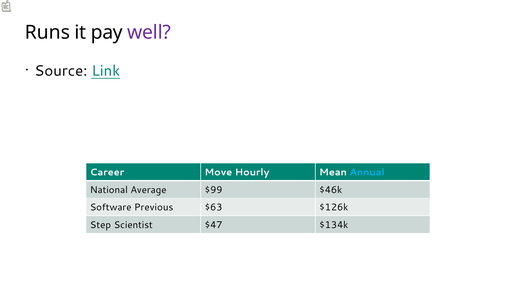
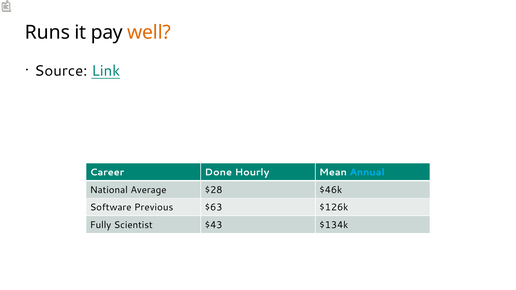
well colour: purple -> orange (149, 32)
Move: Move -> Done (218, 172)
$99: $99 -> $28 (213, 190)
Step: Step -> Fully (101, 225)
$47: $47 -> $43 (213, 225)
